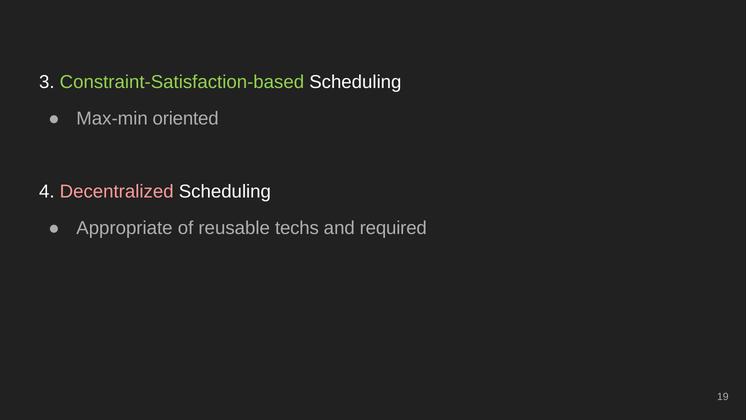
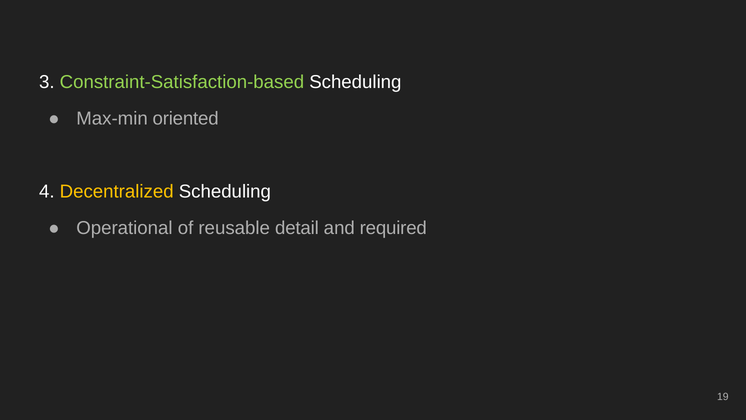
Decentralized colour: pink -> yellow (117, 191)
Appropriate: Appropriate -> Operational (124, 228)
techs: techs -> detail (297, 228)
